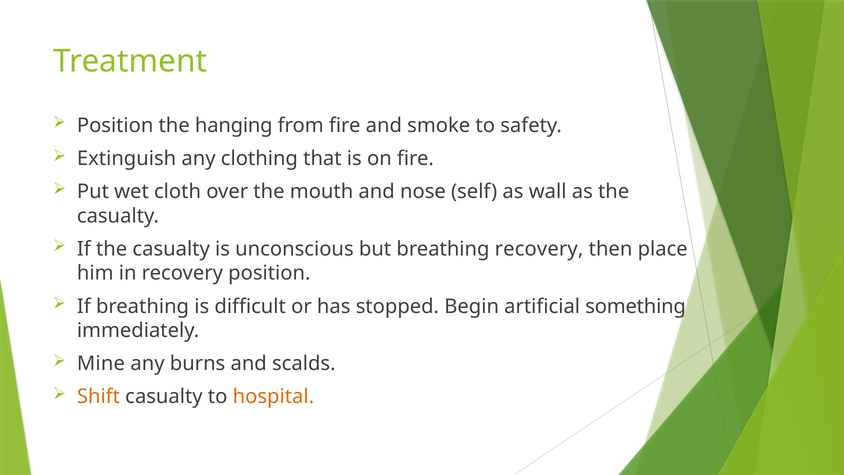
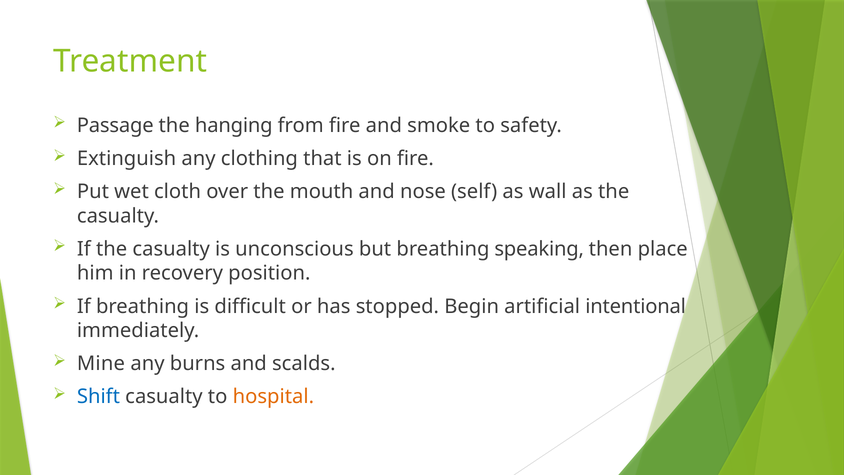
Position: Position -> Passage (115, 125)
breathing recovery: recovery -> speaking (539, 249)
something: something -> intentional (636, 306)
Shift colour: orange -> blue (98, 397)
